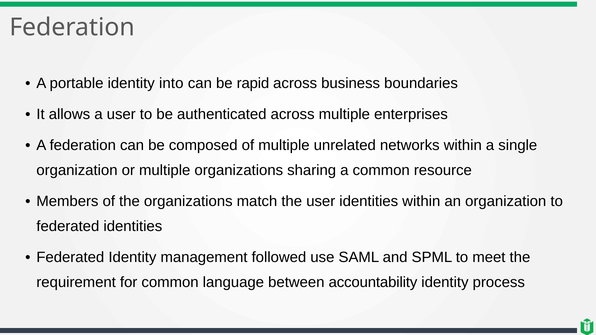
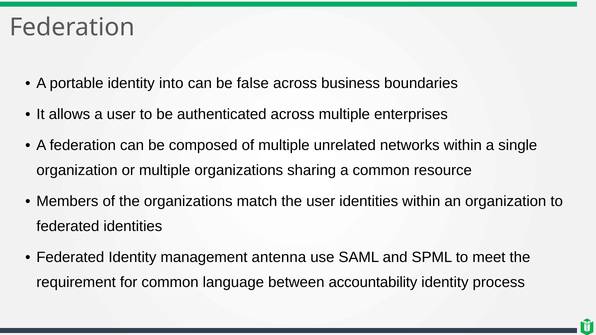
rapid: rapid -> false (253, 83)
followed: followed -> antenna (279, 258)
